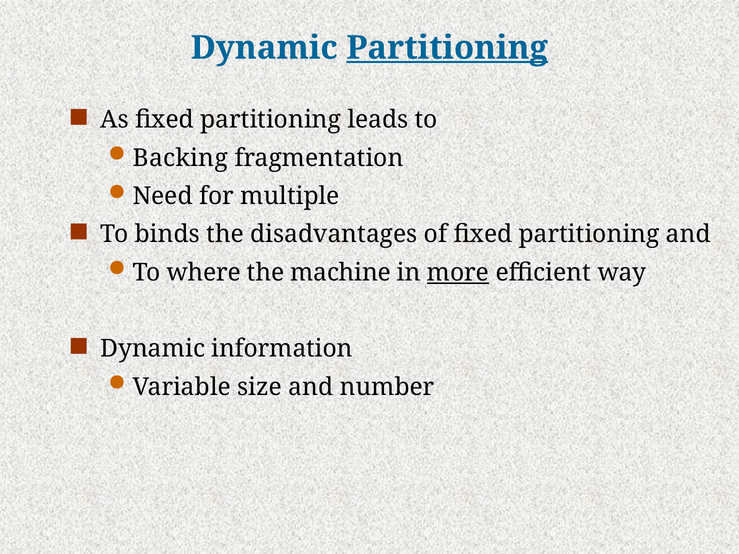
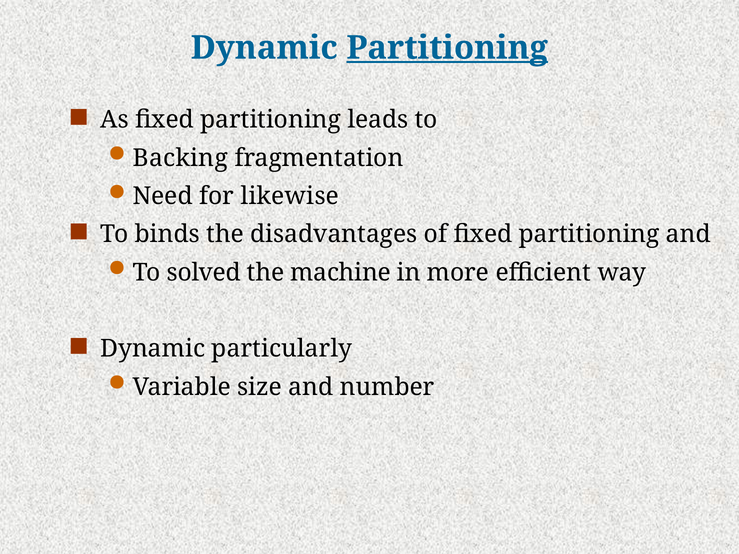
multiple: multiple -> likewise (290, 196)
where: where -> solved (204, 273)
more underline: present -> none (458, 273)
information: information -> particularly (282, 349)
